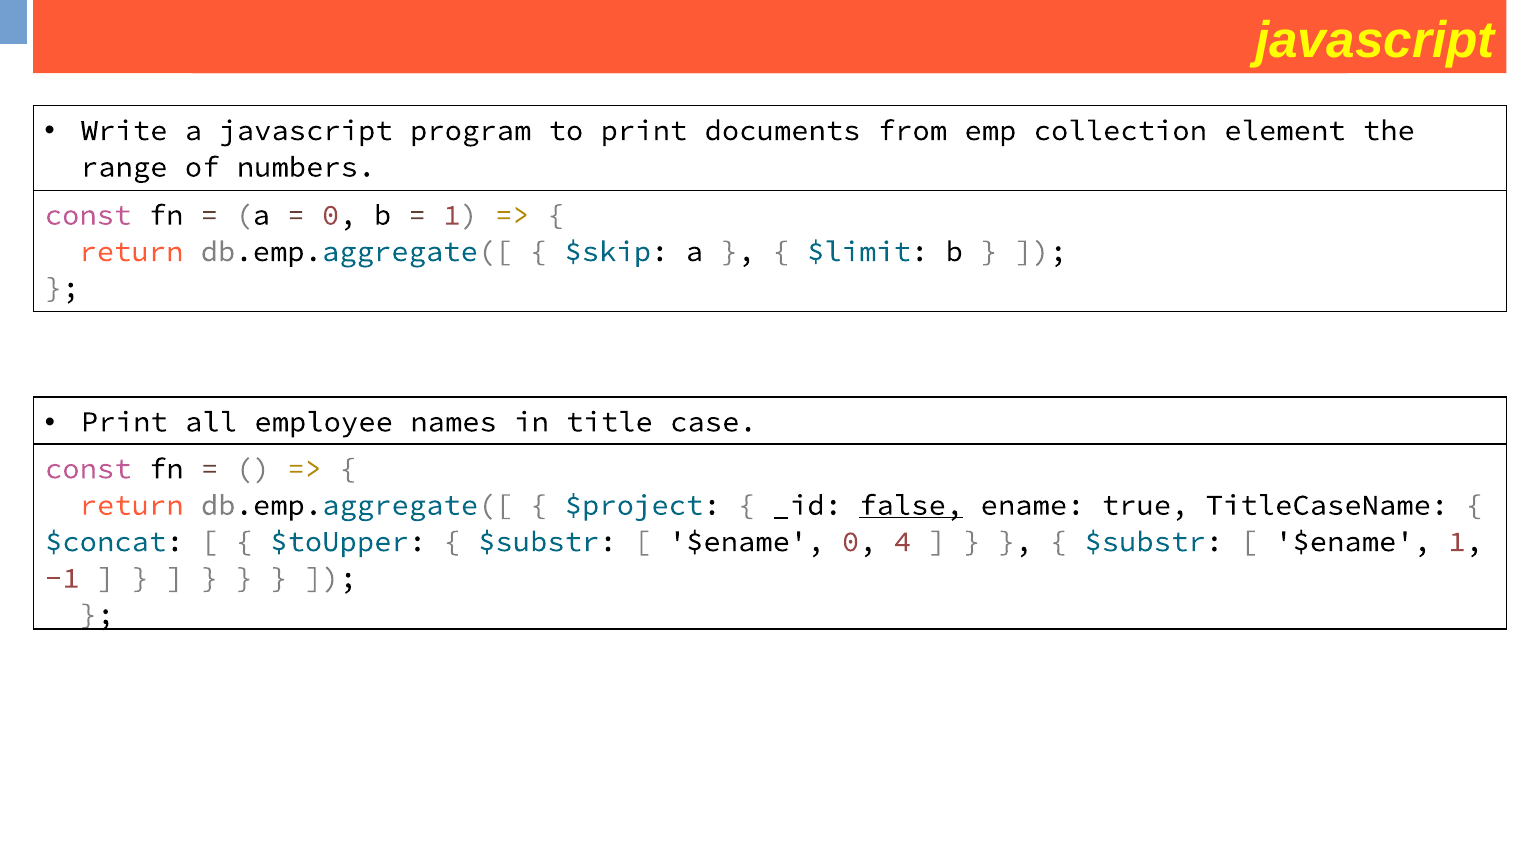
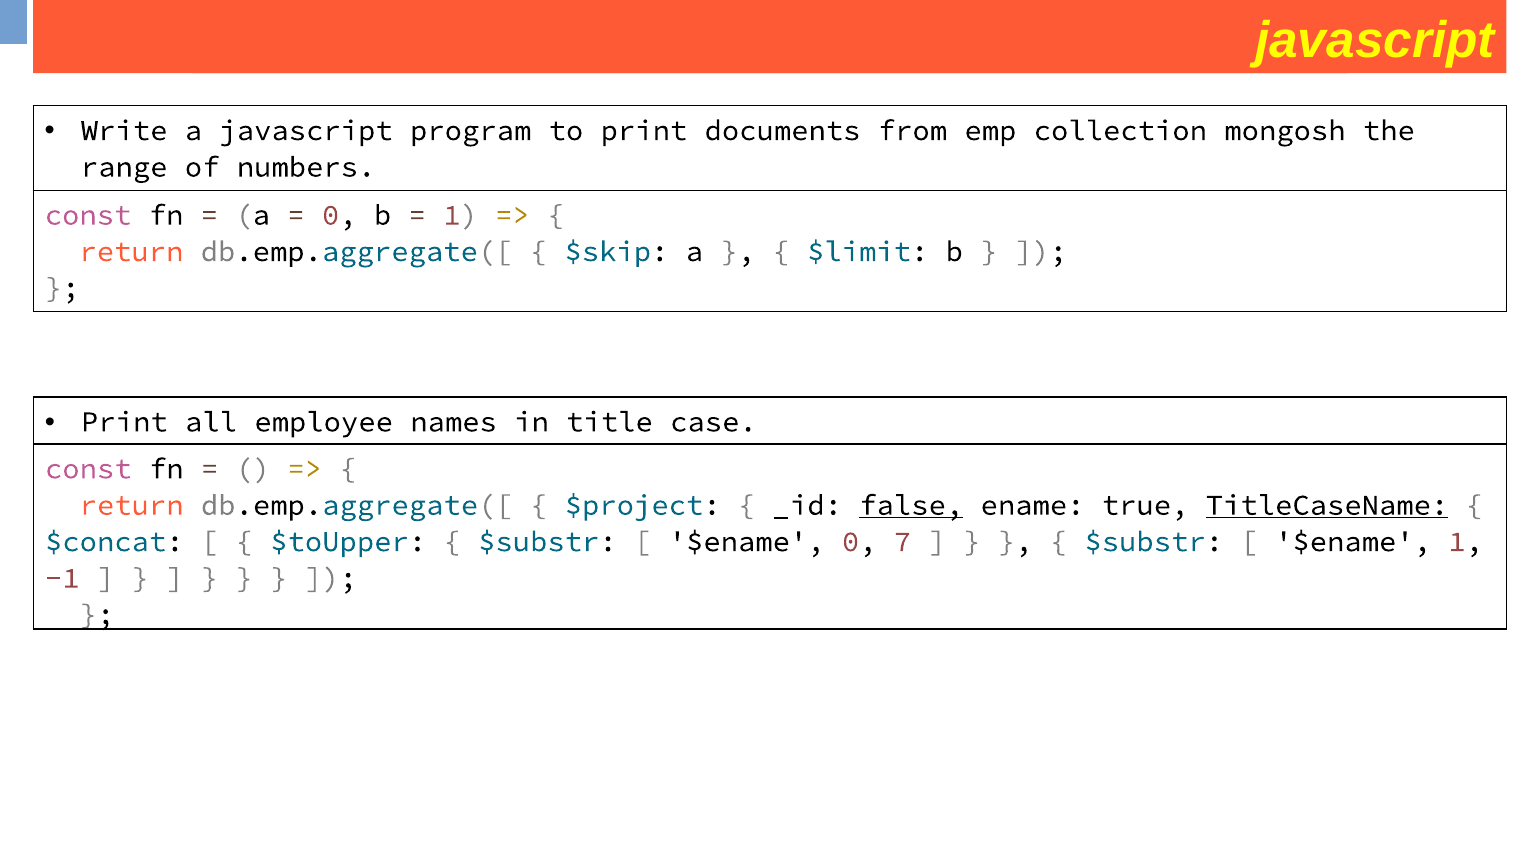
element: element -> mongosh (1285, 130)
TitleCaseName underline: none -> present (1327, 505)
4: 4 -> 7 (903, 541)
